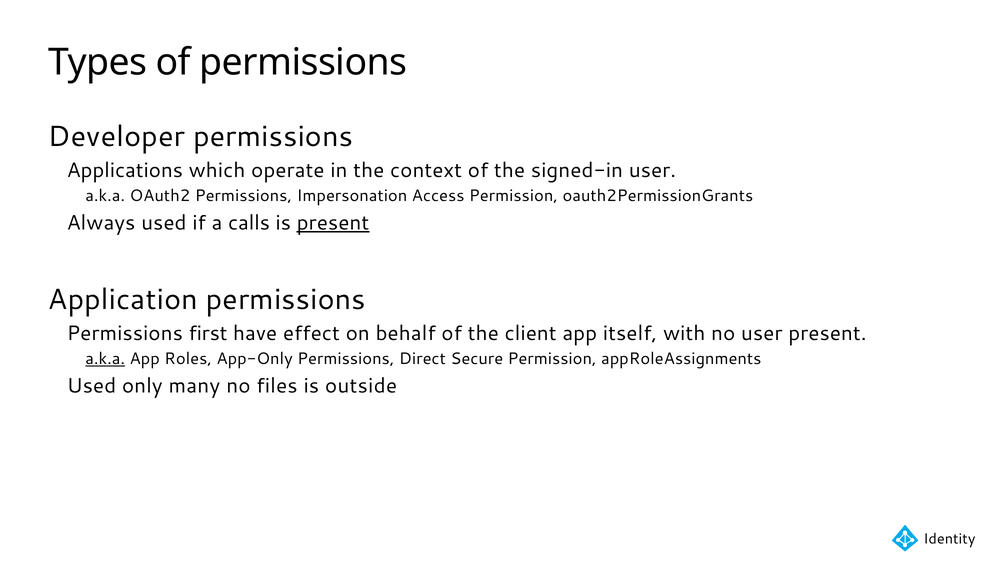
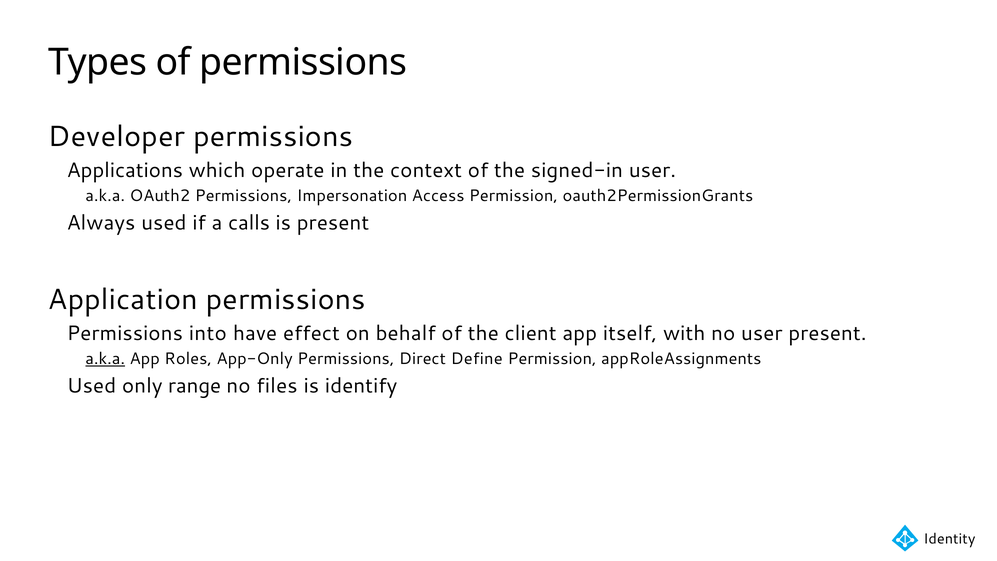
present underline: present -> none (333, 223)
first: first -> into (208, 333)
Secure: Secure -> Define (477, 359)
many: many -> range (195, 386)
outside: outside -> identify (361, 386)
